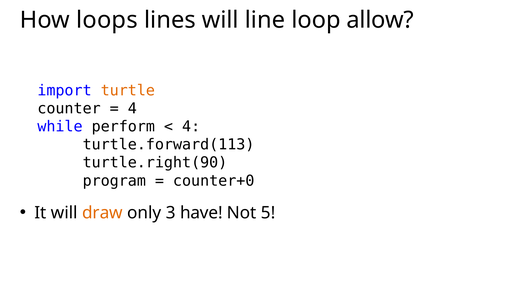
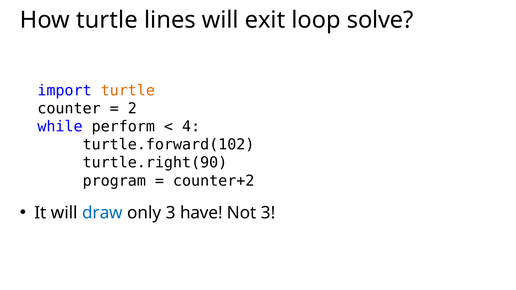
How loops: loops -> turtle (107, 20)
line: line -> exit (265, 20)
allow: allow -> solve (380, 20)
4: 4 -> 2 (132, 109)
turtle.forward(113: turtle.forward(113 -> turtle.forward(102 (169, 145)
counter+0: counter+0 -> counter+2 (214, 181)
draw colour: orange -> blue (102, 213)
Not 5: 5 -> 3 (268, 213)
